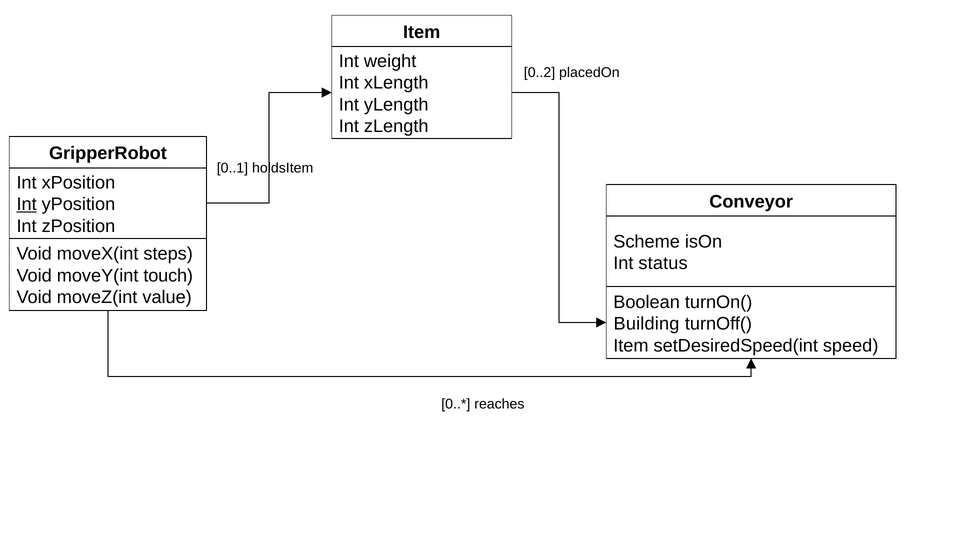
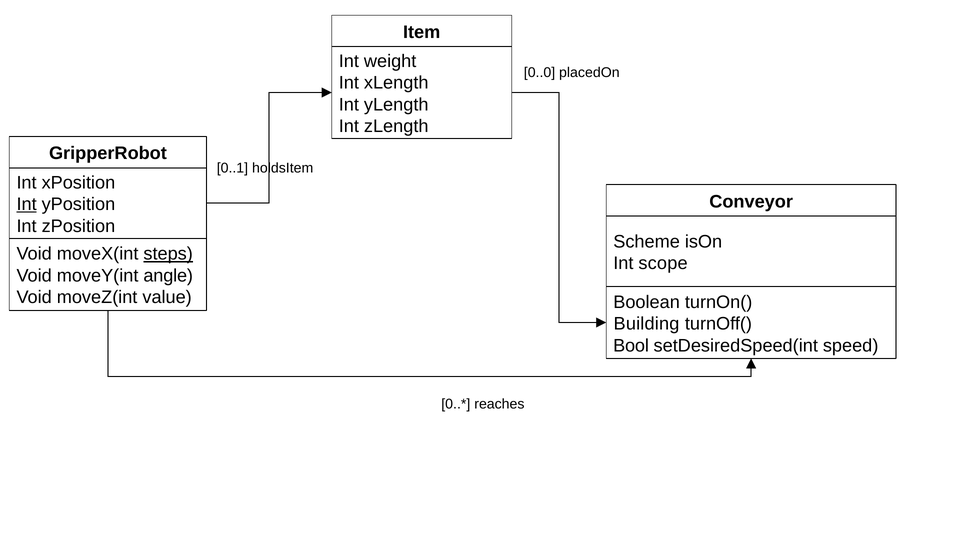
0..2: 0..2 -> 0..0 (540, 73)
steps underline: none -> present (168, 254)
status: status -> scope (663, 264)
touch: touch -> angle (168, 276)
Item: Item -> Bool (631, 346)
